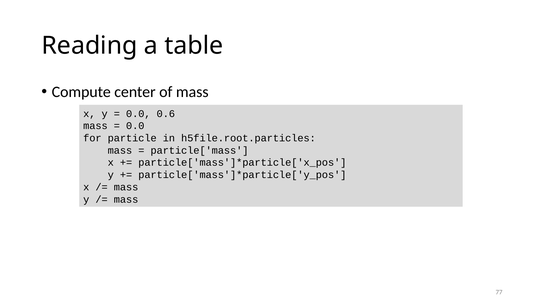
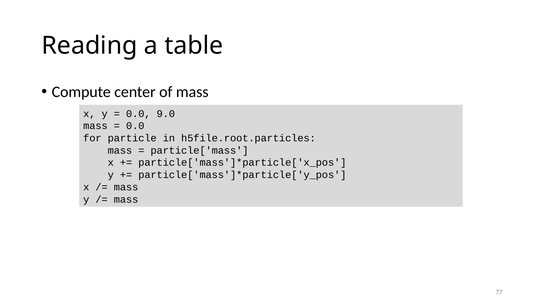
0.6: 0.6 -> 9.0 (166, 114)
